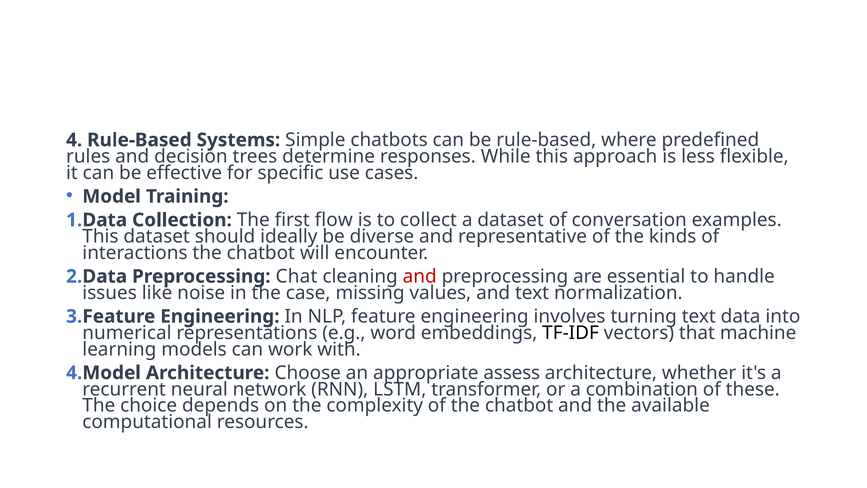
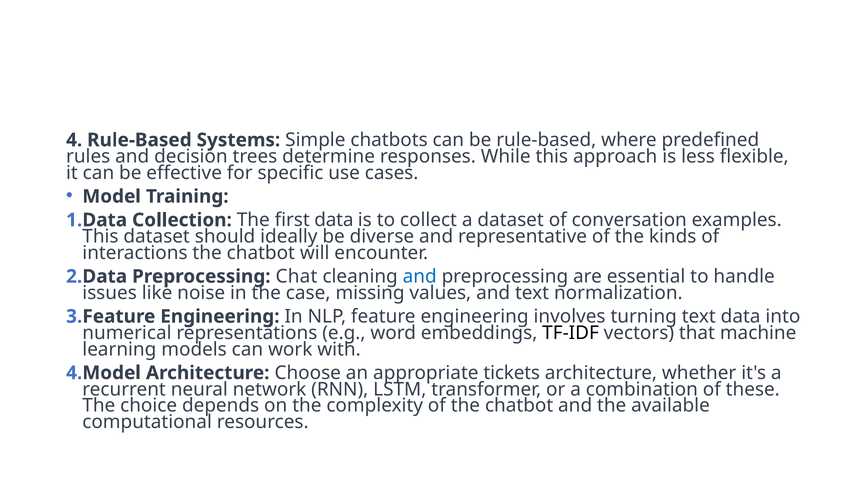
first flow: flow -> data (334, 220)
and colour: red -> blue (420, 276)
assess: assess -> tickets (512, 373)
